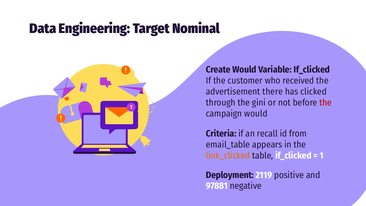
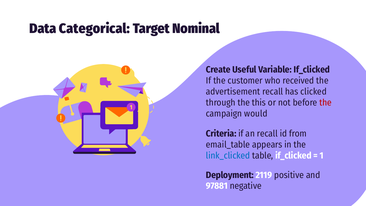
Engineering: Engineering -> Categorical (94, 29)
Create Would: Would -> Useful (244, 70)
advertisement there: there -> recall (273, 92)
gini: gini -> this (259, 103)
link_clicked colour: orange -> blue (228, 156)
